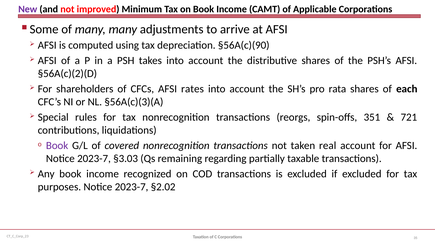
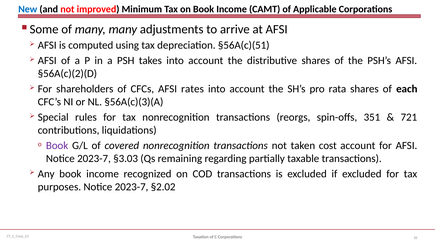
New colour: purple -> blue (28, 9)
§56A(c)(90: §56A(c)(90 -> §56A(c)(51 (244, 45)
real: real -> cost (328, 145)
